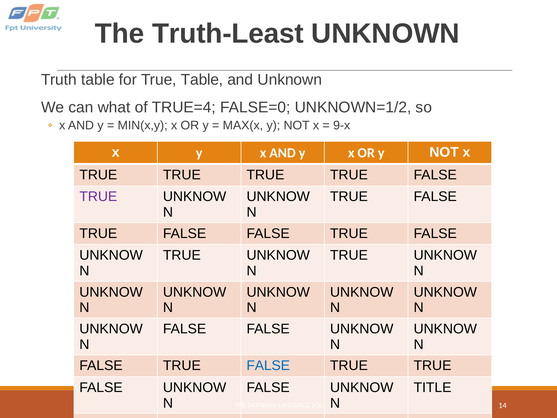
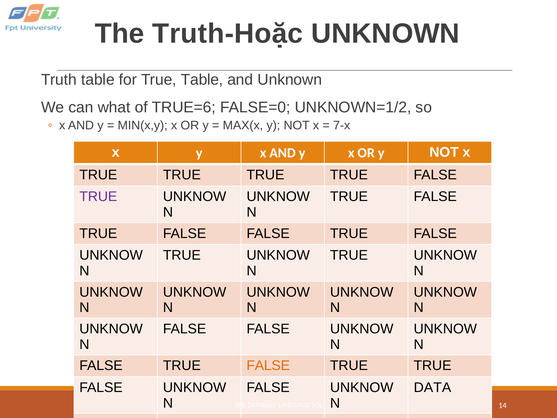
Truth-Least: Truth-Least -> Truth-Hoặc (228, 34)
TRUE=4: TRUE=4 -> TRUE=6 (184, 107)
9-x: 9-x -> 7-x (342, 125)
FALSE colour: blue -> orange (268, 365)
TITLE: TITLE -> DATA (432, 387)
